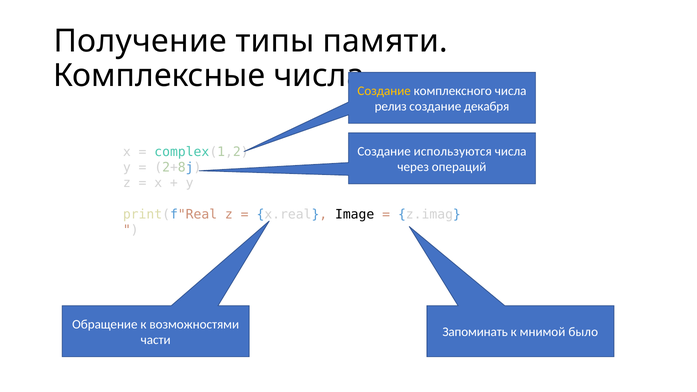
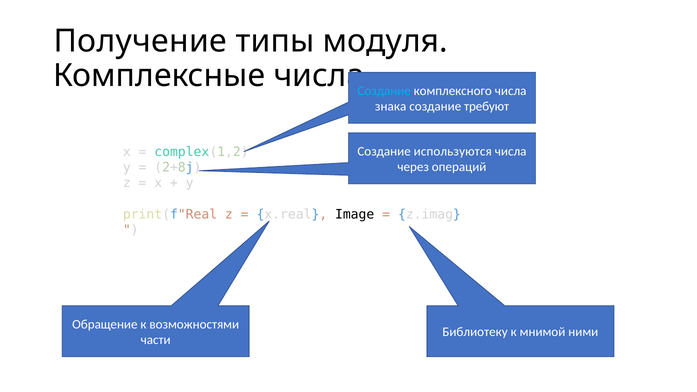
памяти: памяти -> модуля (385, 41)
Создание colour: yellow -> light blue (384, 91)
релиз: релиз -> знака (391, 107)
декабря: декабря -> требуют (487, 107)
Запоминать: Запоминать -> Библиотеку (475, 332)
было: было -> ними (583, 332)
